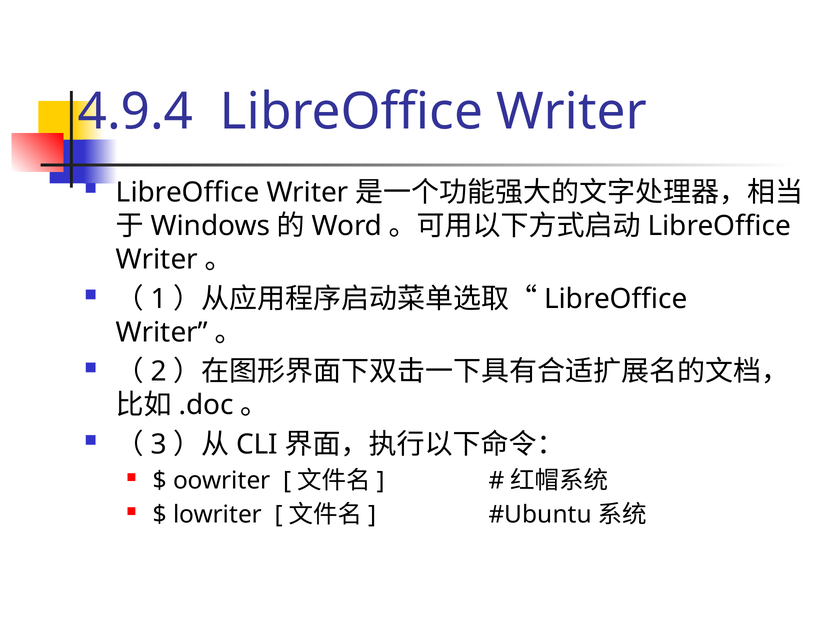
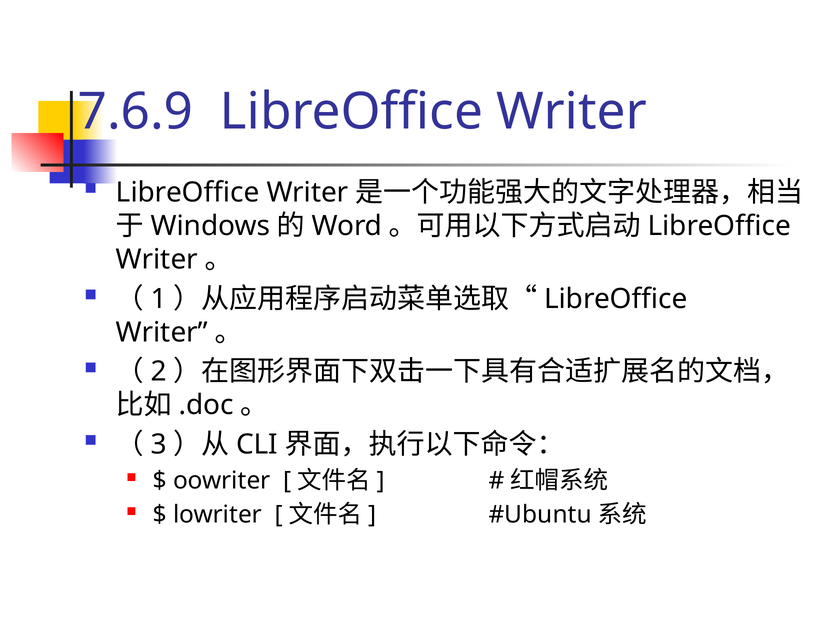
4.9.4: 4.9.4 -> 7.6.9 (136, 112)
